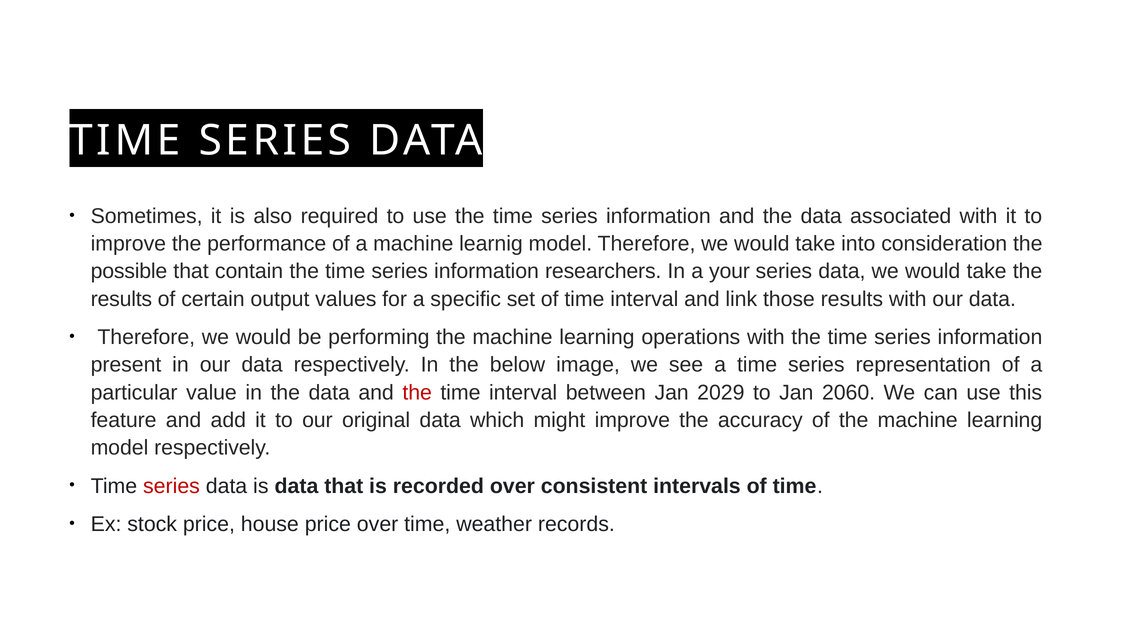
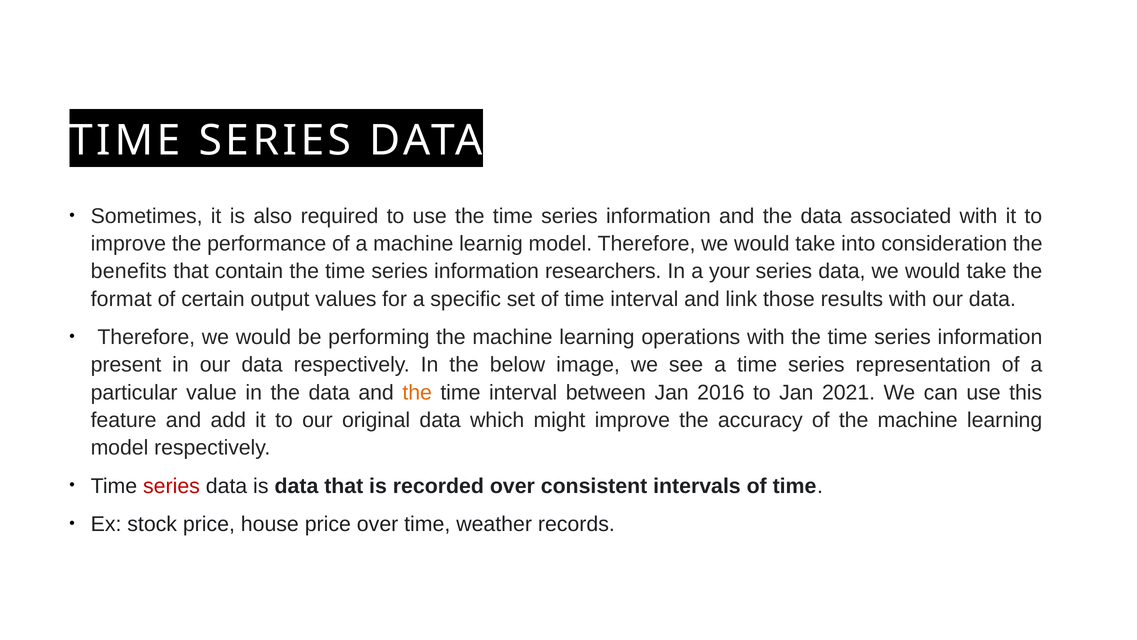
possible: possible -> benefits (129, 271)
results: results -> format (121, 299)
the colour: red -> orange (417, 392)
2029: 2029 -> 2016 (721, 392)
2060: 2060 -> 2021 (849, 392)
